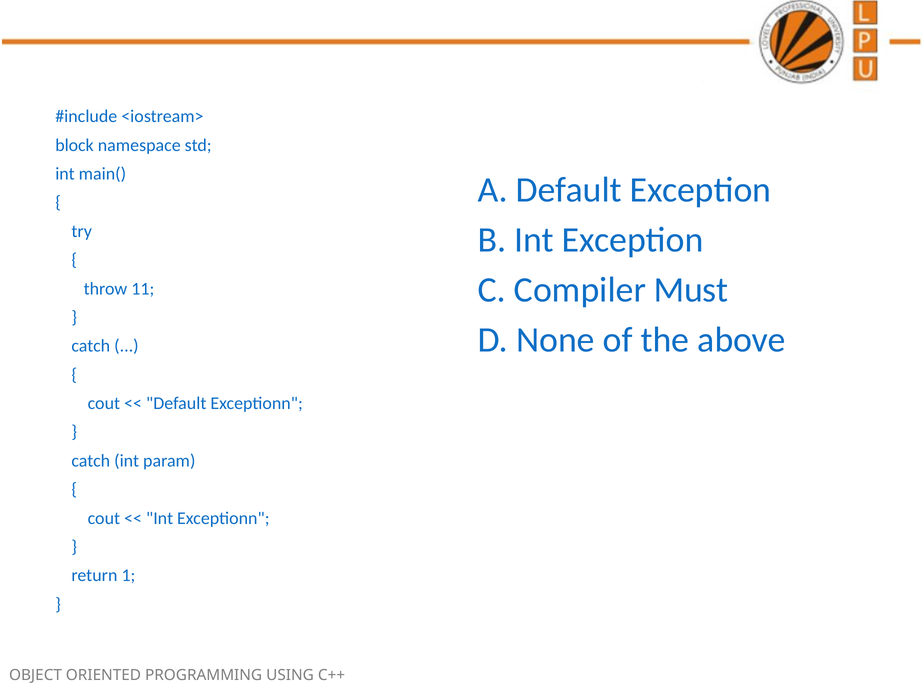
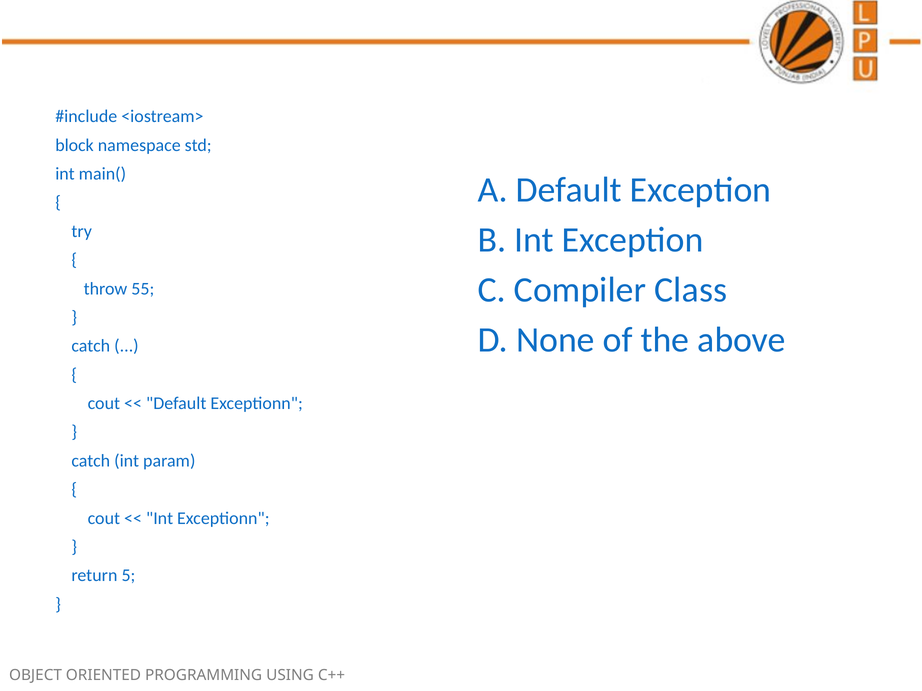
Must: Must -> Class (691, 290)
11: 11 -> 55 (143, 289)
1: 1 -> 5 (128, 576)
